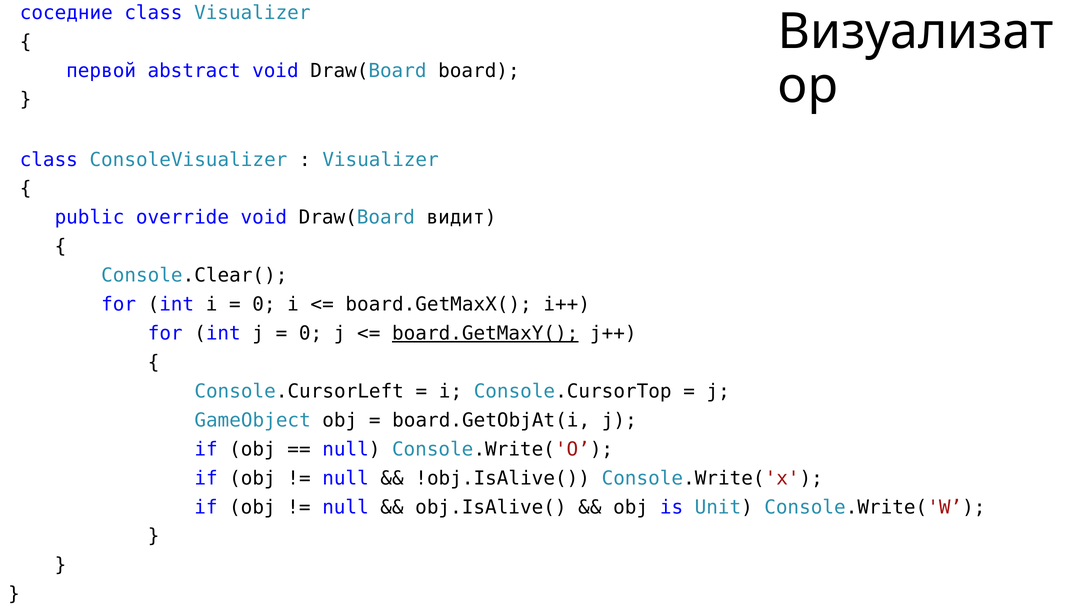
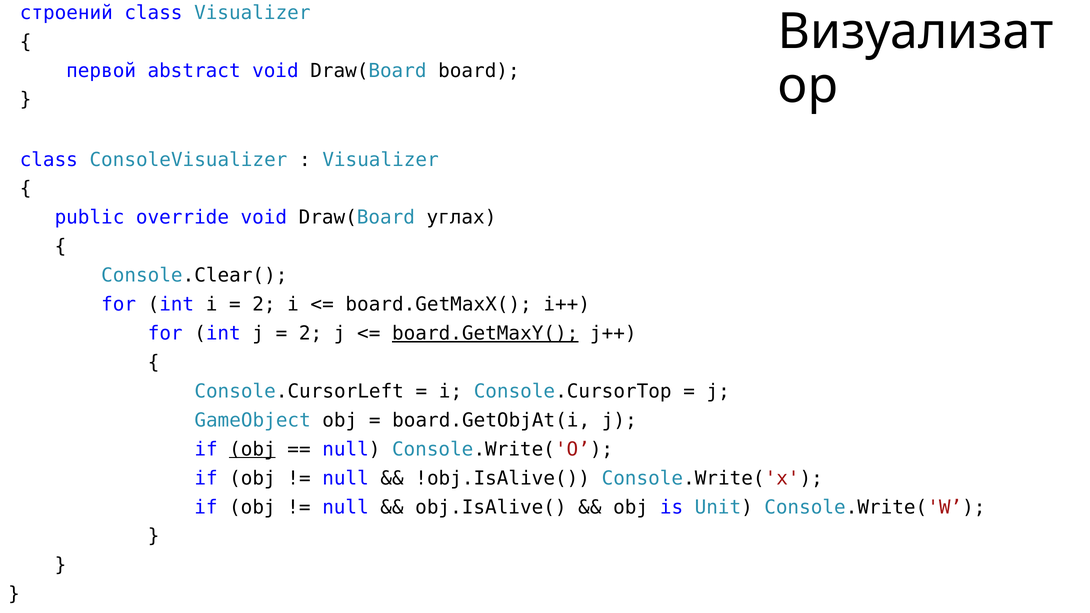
соседние: соседние -> строений (66, 13)
видит: видит -> углах (461, 218)
0: 0 -> 2 (264, 304)
0: 0 -> 2 (311, 333)
obj underline: none -> present (252, 449)
